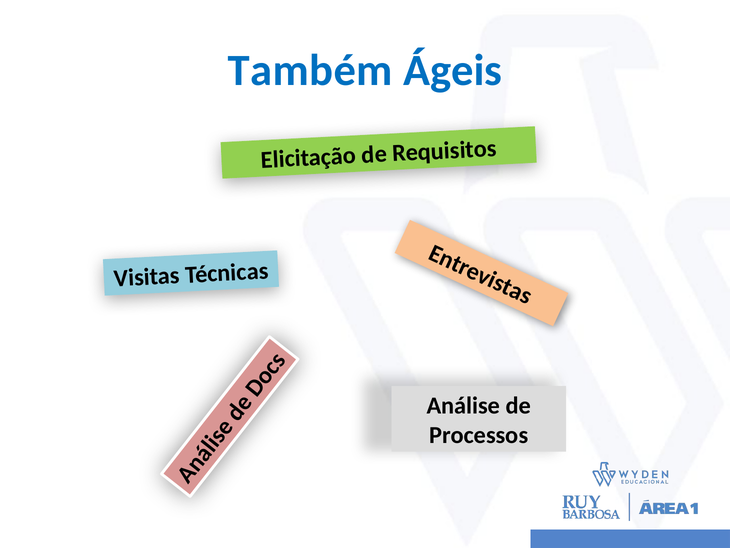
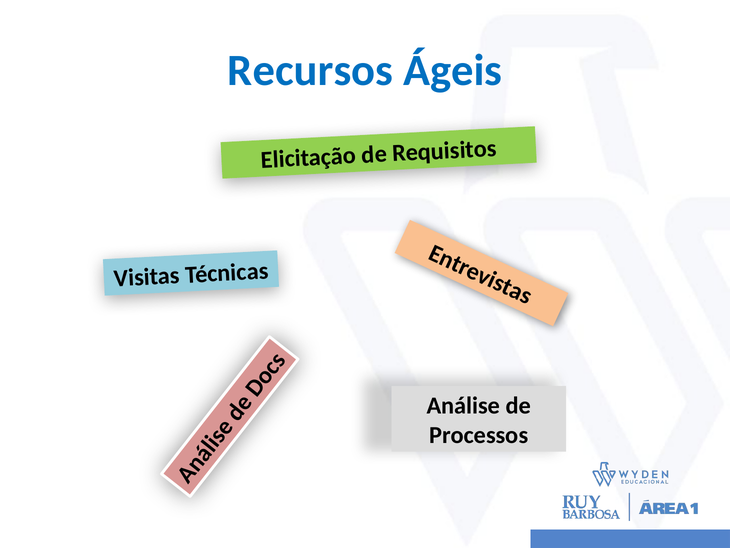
Também: Também -> Recursos (310, 71)
